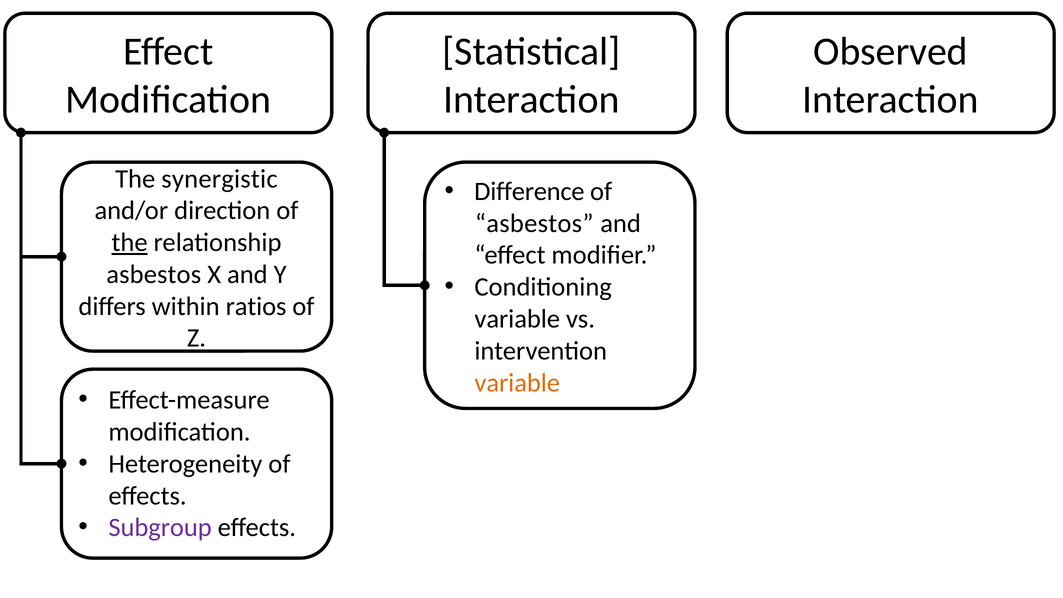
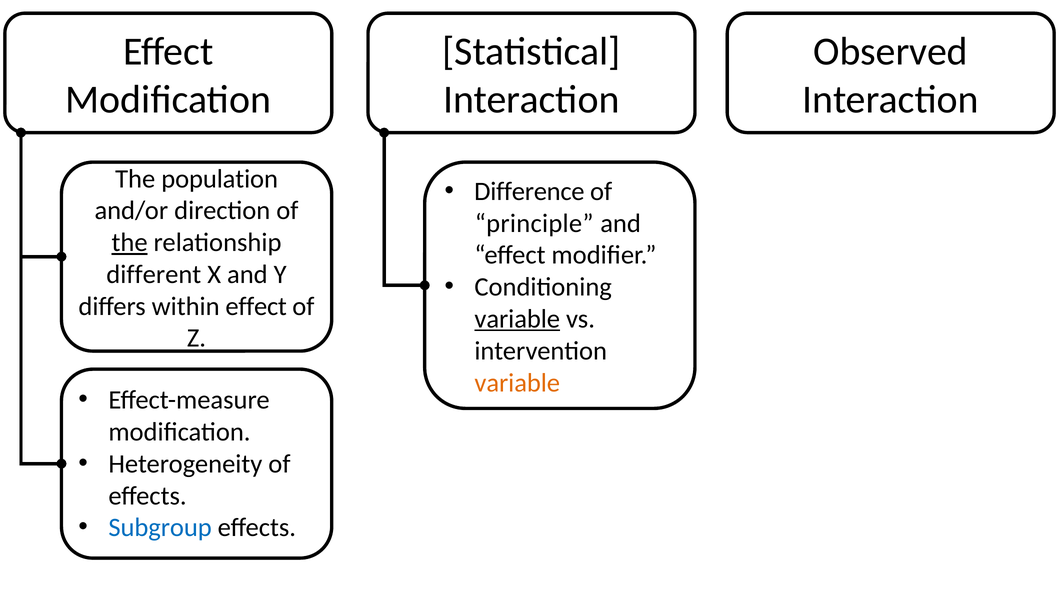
synergistic: synergistic -> population (220, 179)
asbestos: asbestos -> principle (534, 223)
asbestos: asbestos -> different (154, 274)
within ratios: ratios -> effect (256, 306)
variable underline: none -> present (517, 319)
Subgroup colour: purple -> blue (160, 528)
